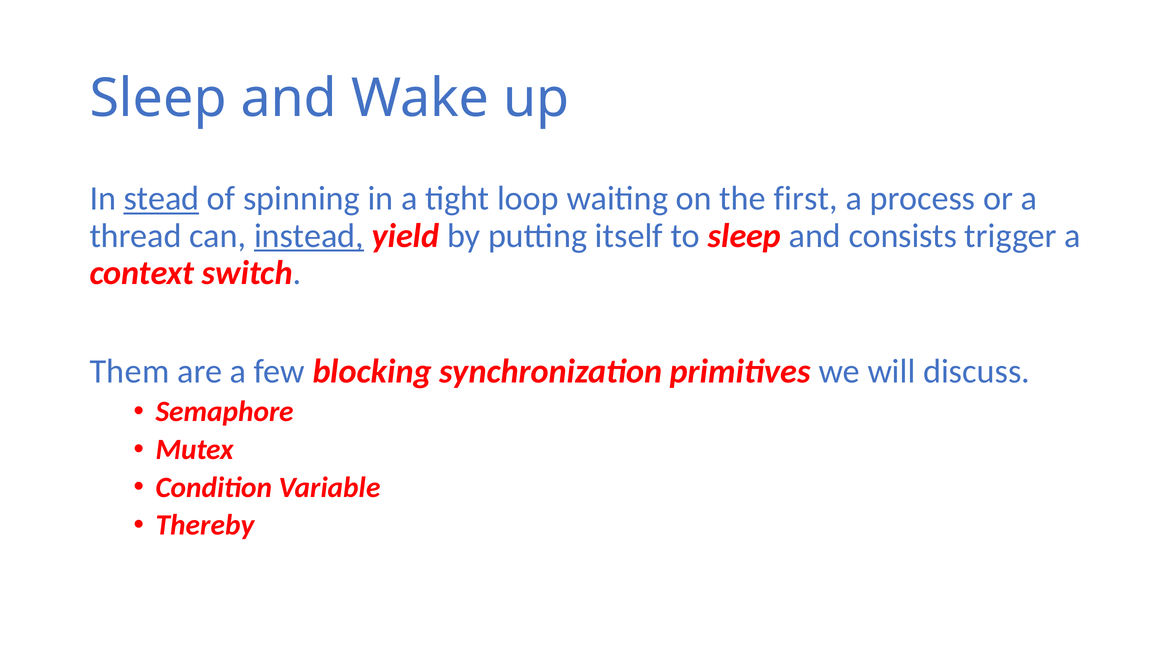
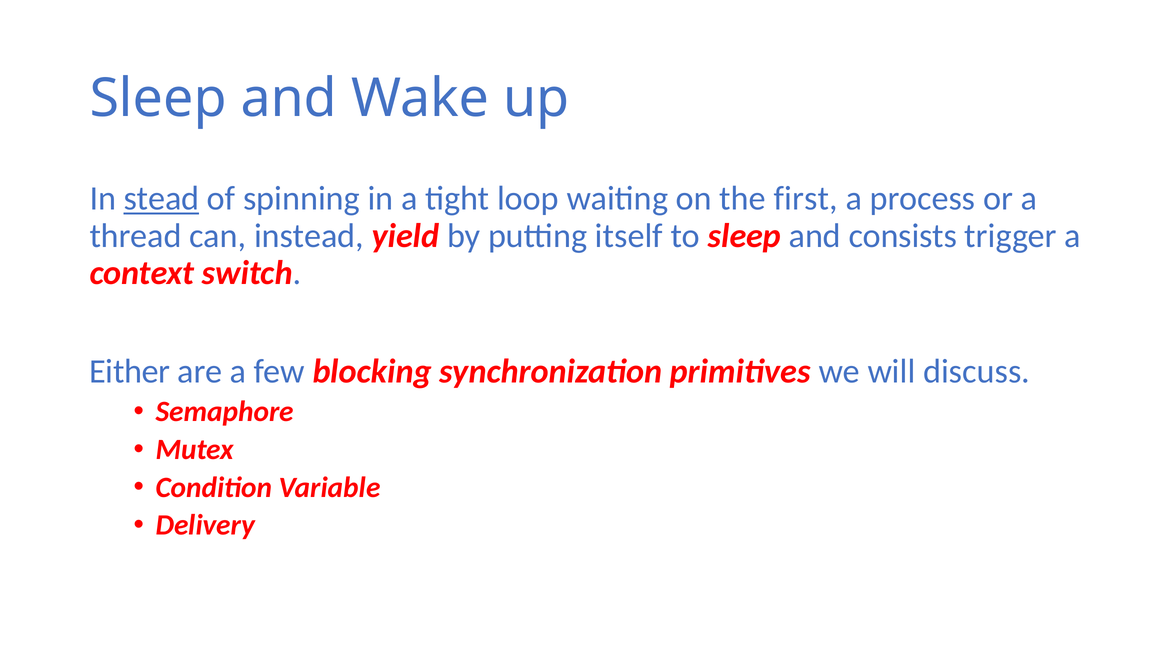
instead underline: present -> none (309, 235)
Them: Them -> Either (130, 371)
Thereby: Thereby -> Delivery (205, 525)
